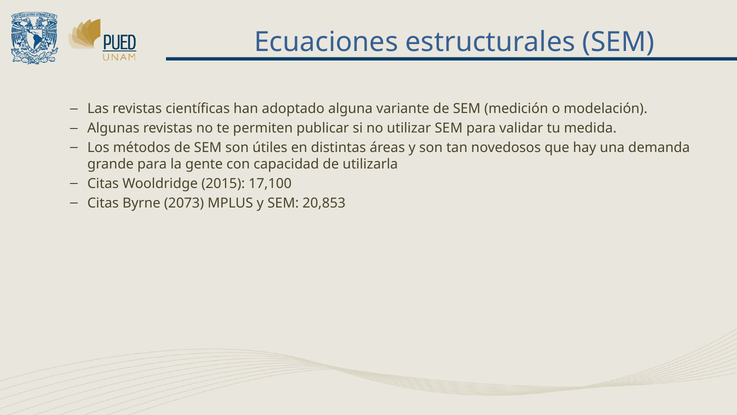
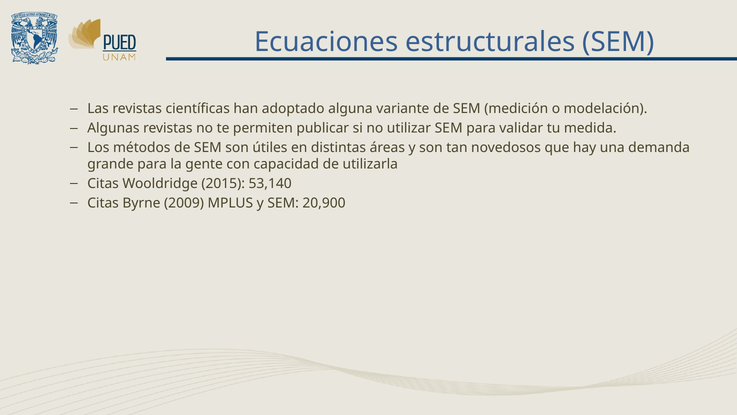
17,100: 17,100 -> 53,140 (270, 183)
2073: 2073 -> 2009 (184, 203)
20,853: 20,853 -> 20,900 (324, 203)
